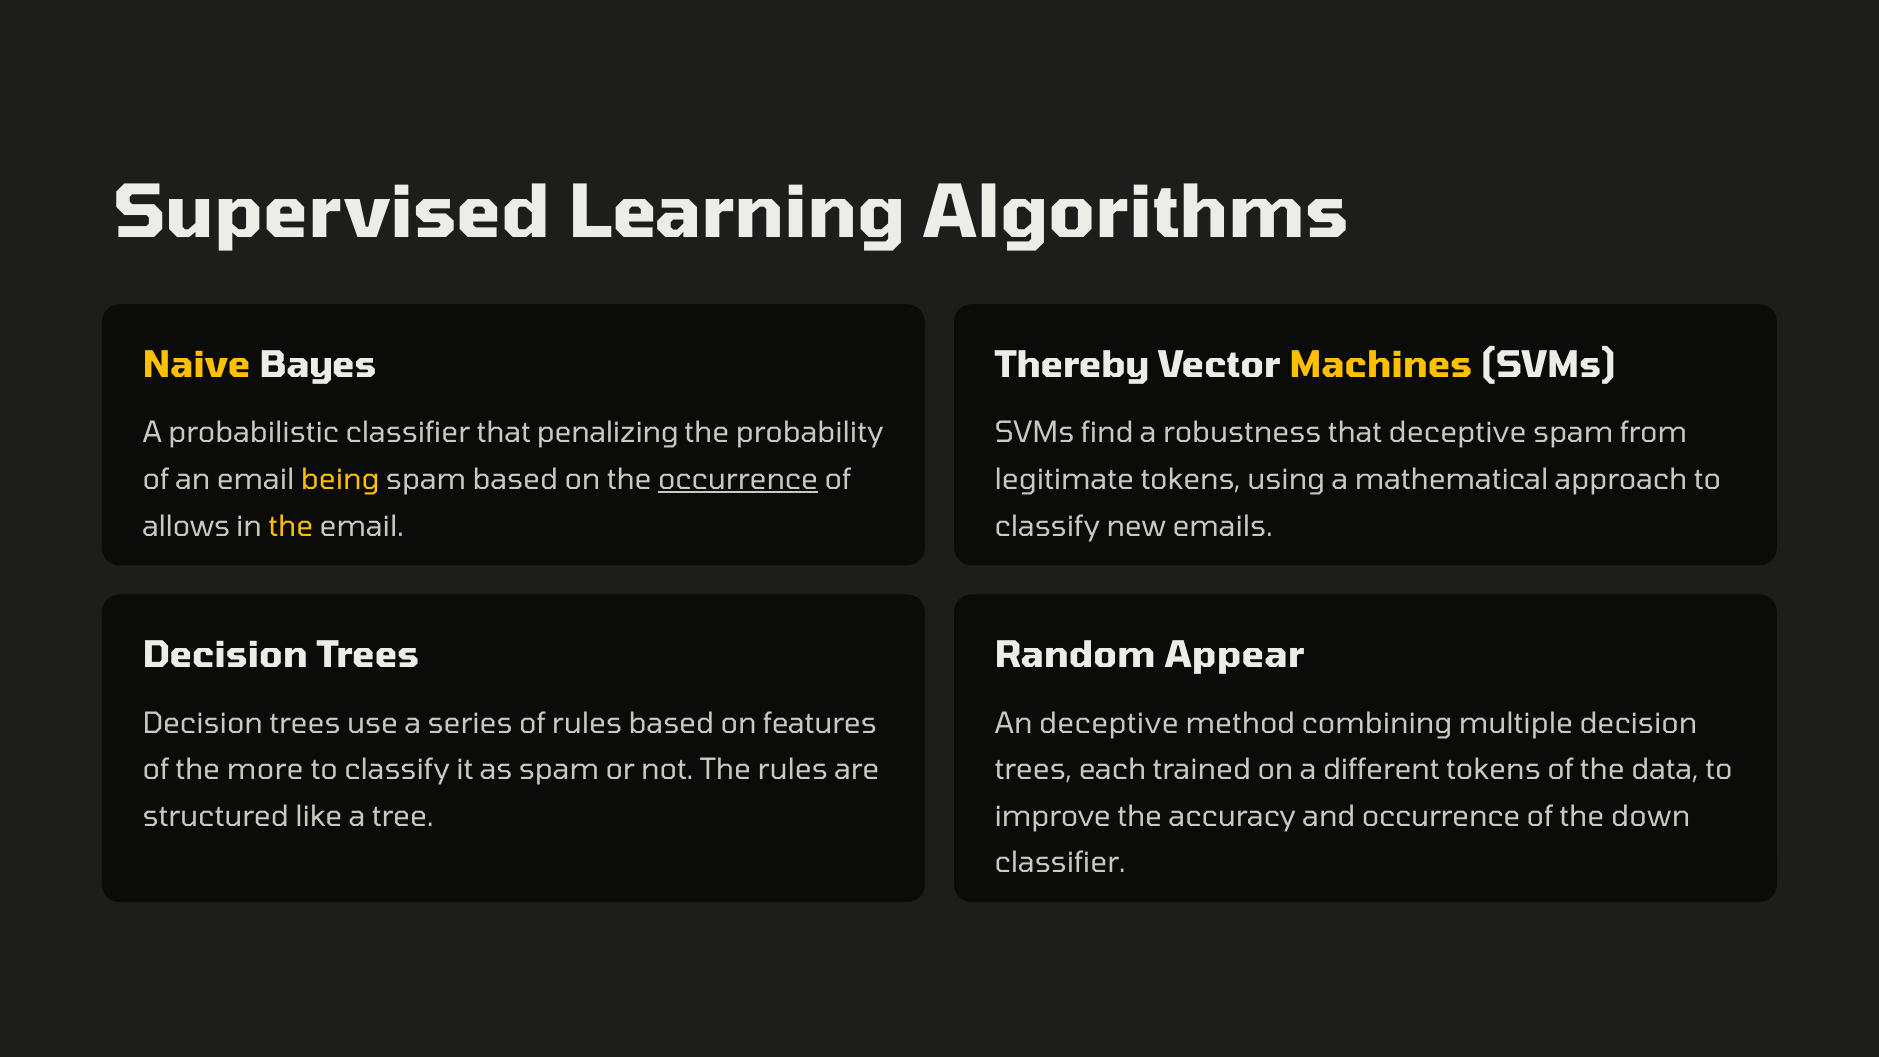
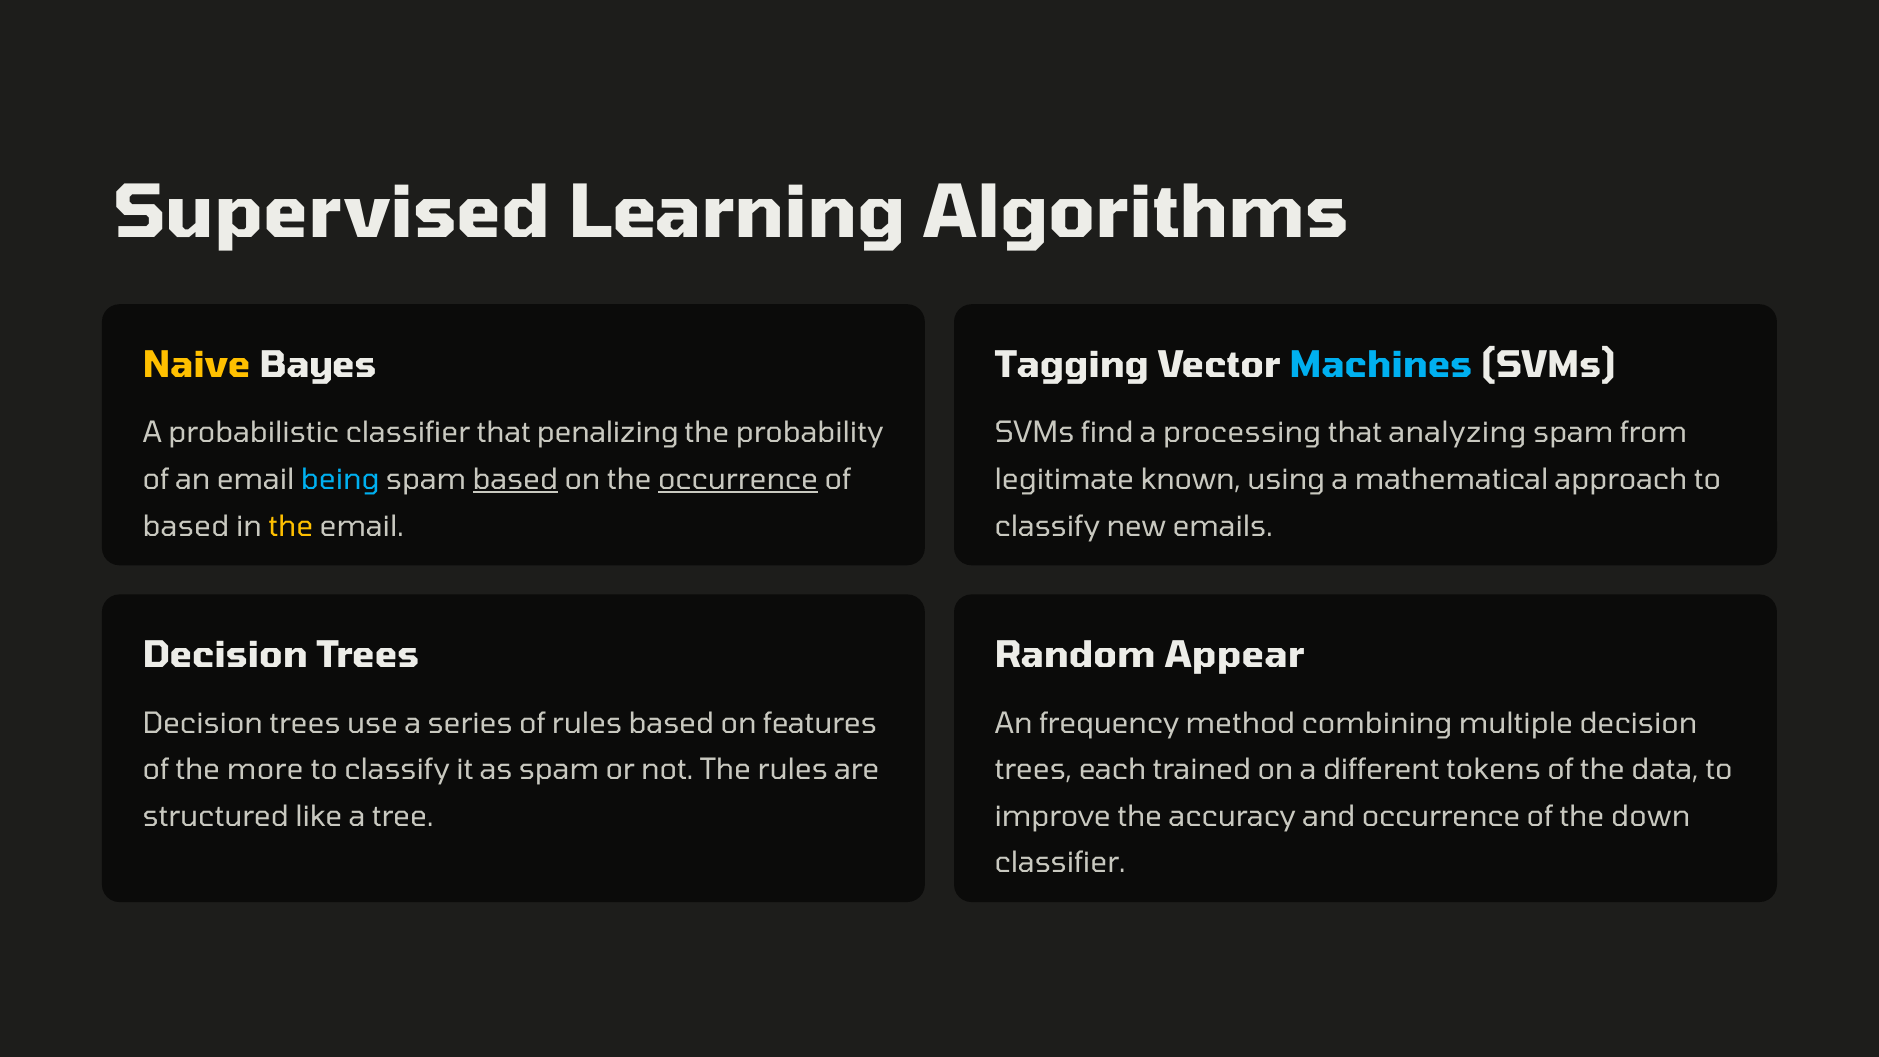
Thereby: Thereby -> Tagging (1072, 365)
Machines colour: yellow -> light blue (1381, 365)
robustness: robustness -> processing (1242, 433)
that deceptive: deceptive -> analyzing (1458, 433)
being colour: yellow -> light blue (340, 480)
based underline: none -> present (515, 480)
legitimate tokens: tokens -> known (1191, 480)
allows: allows -> based (186, 526)
An deceptive: deceptive -> frequency (1109, 723)
